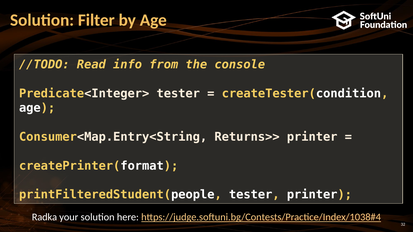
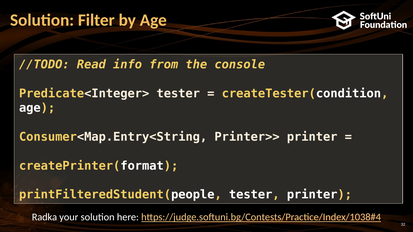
Returns>>: Returns>> -> Printer>> (247, 137)
